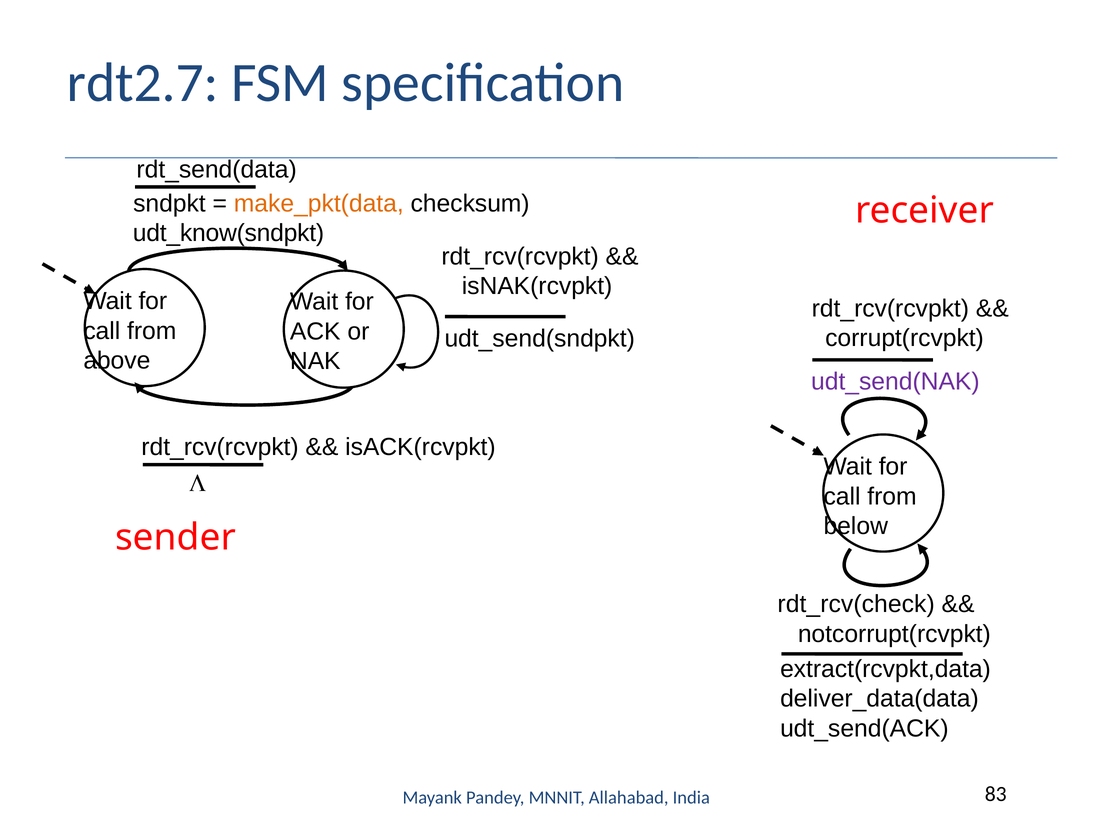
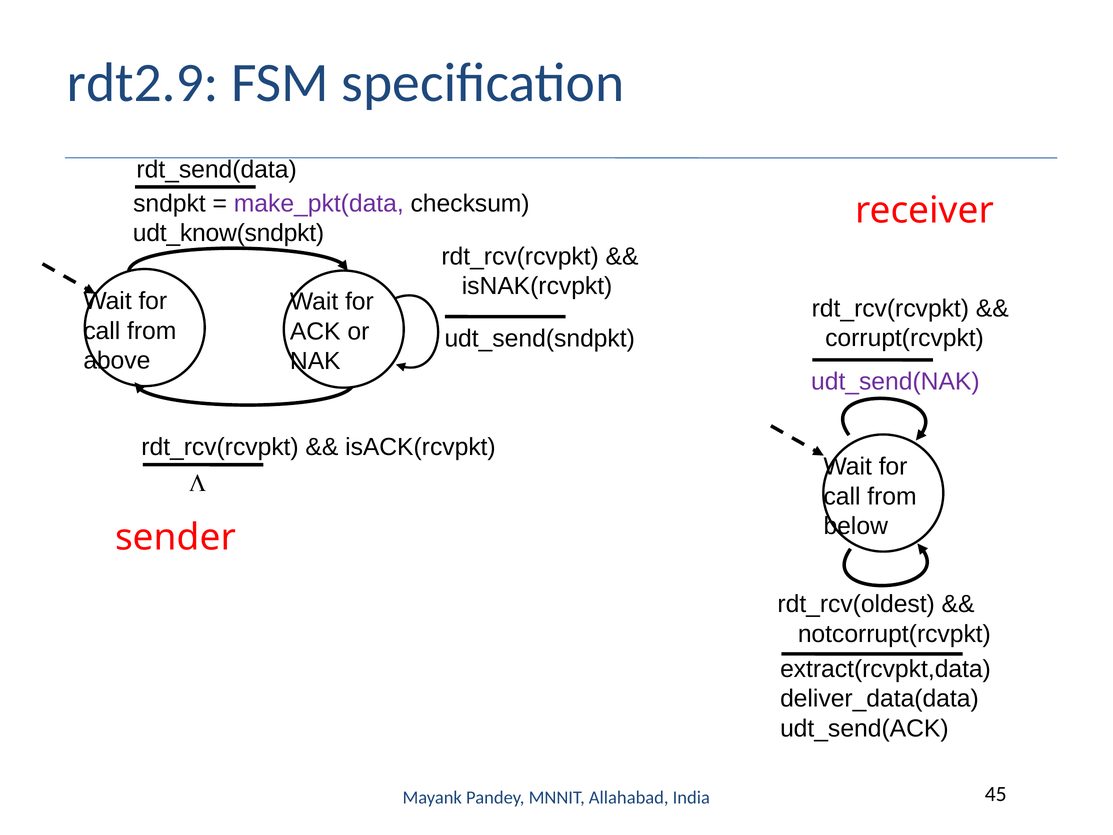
rdt2.7: rdt2.7 -> rdt2.9 (143, 83)
make_pkt(data colour: orange -> purple (319, 203)
rdt_rcv(check: rdt_rcv(check -> rdt_rcv(oldest (856, 604)
83: 83 -> 45 (996, 794)
